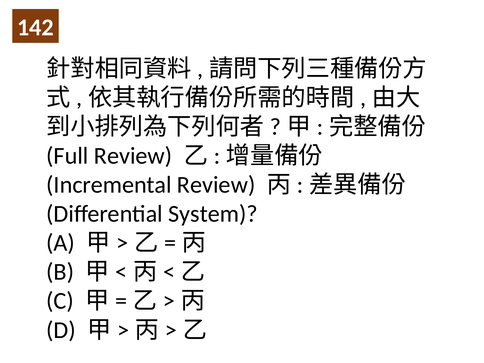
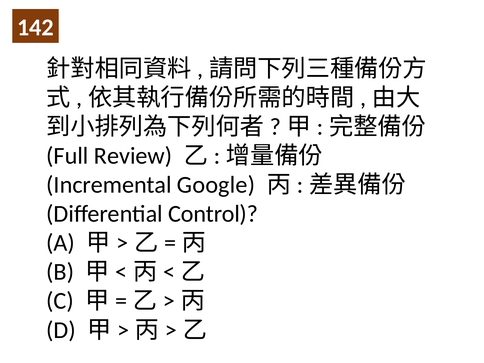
Incremental Review: Review -> Google (216, 185)
System: System -> Control (213, 214)
